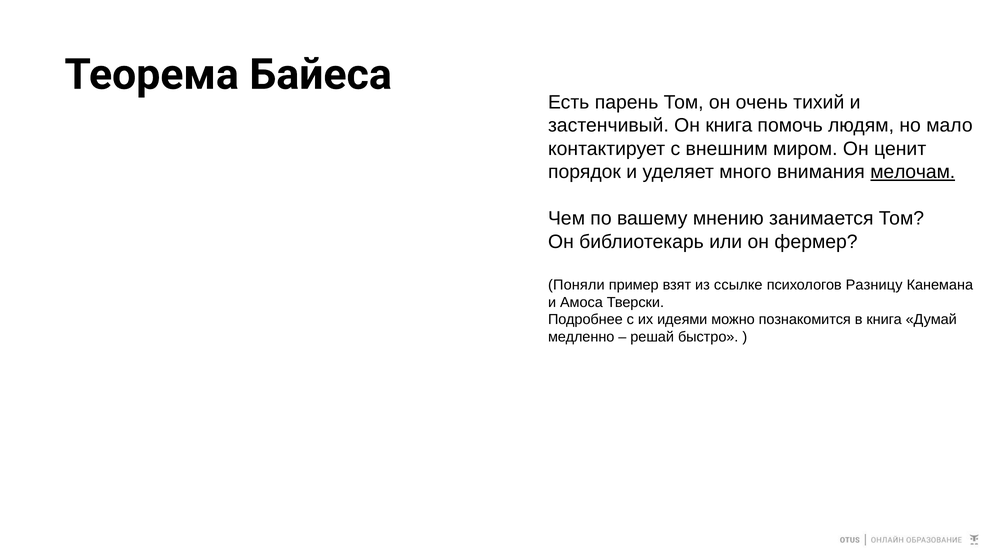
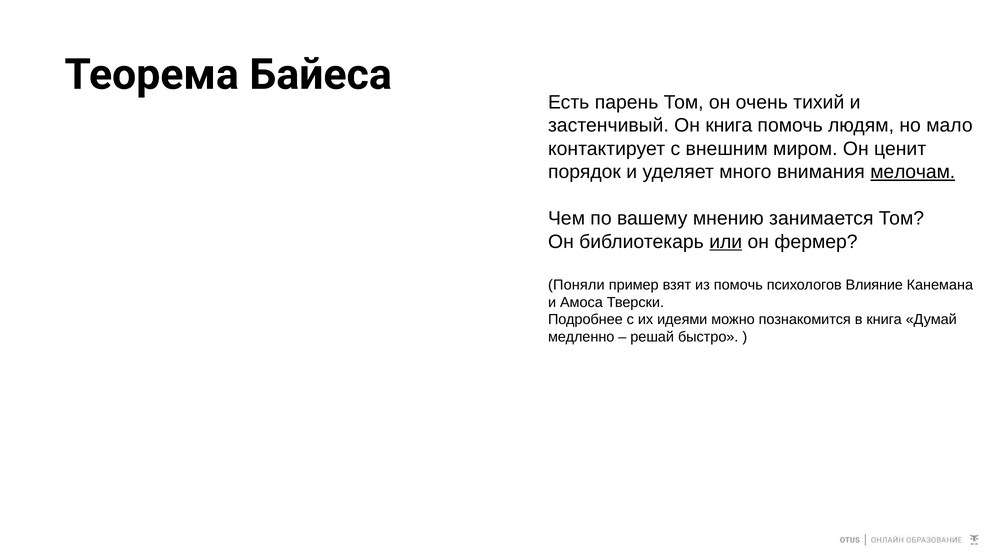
или underline: none -> present (726, 242)
из ссылке: ссылке -> помочь (738, 285)
Разницу: Разницу -> Влияние (874, 285)
